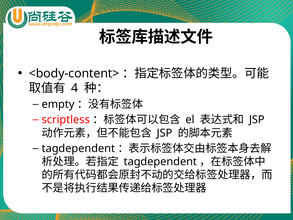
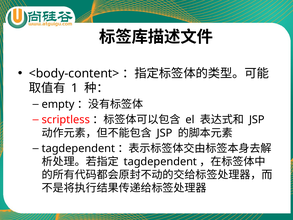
4: 4 -> 1 (75, 88)
